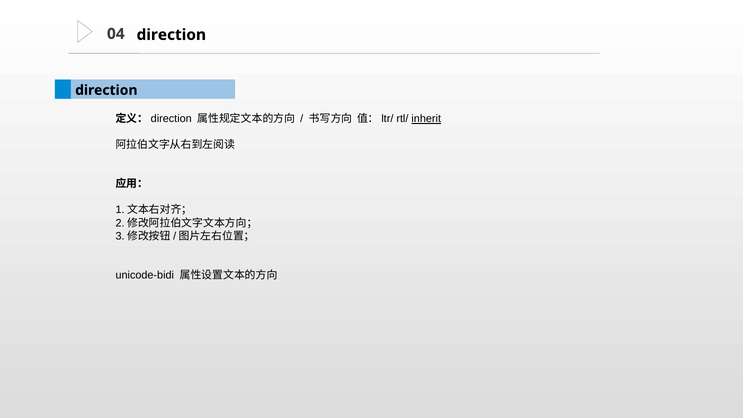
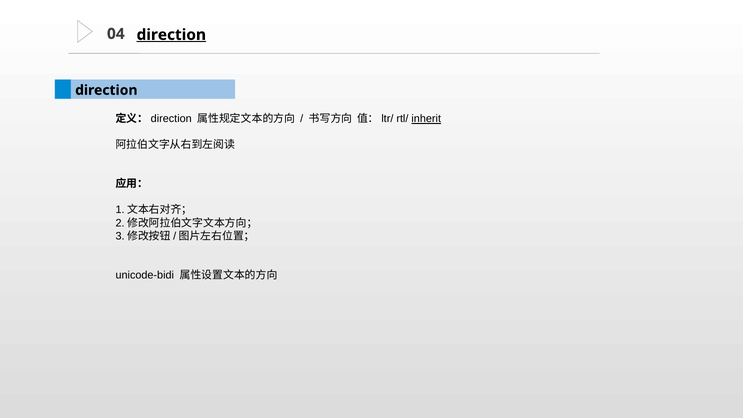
direction underline: none -> present (171, 35)
